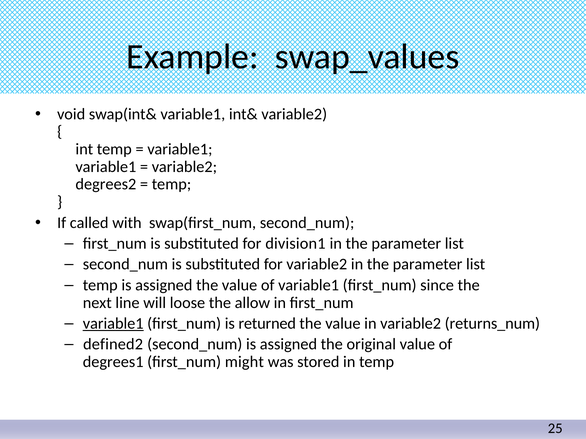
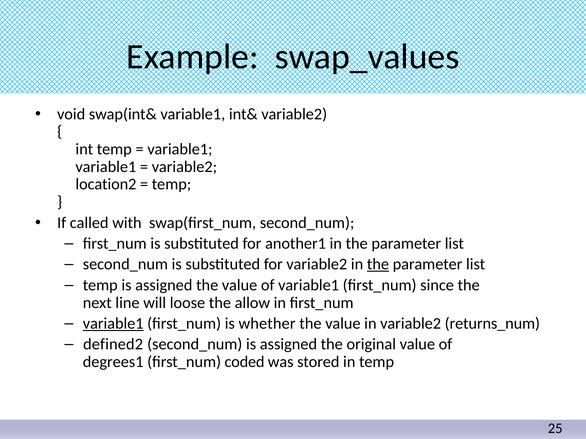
degrees2: degrees2 -> location2 (106, 184)
division1: division1 -> another1 (296, 244)
the underline: none -> present (378, 265)
returned: returned -> whether (267, 324)
might: might -> coded (245, 362)
